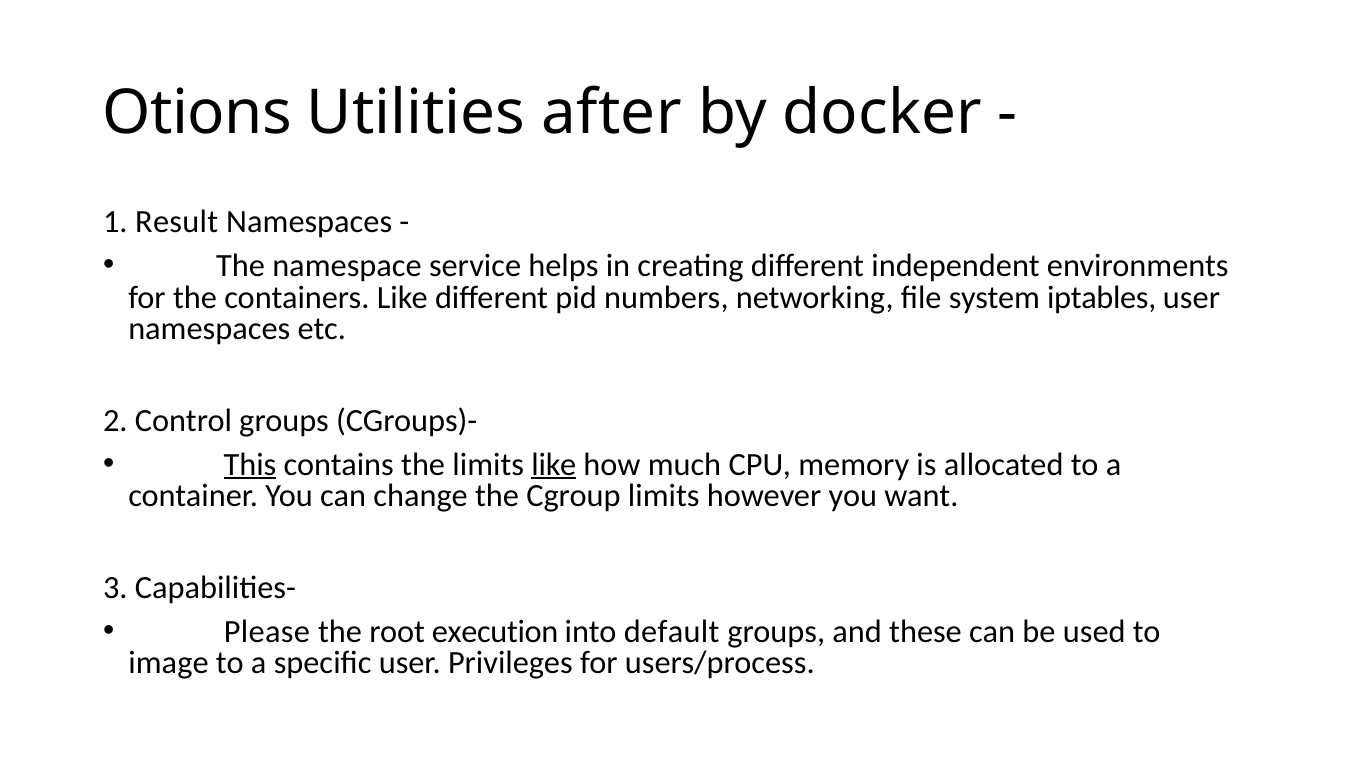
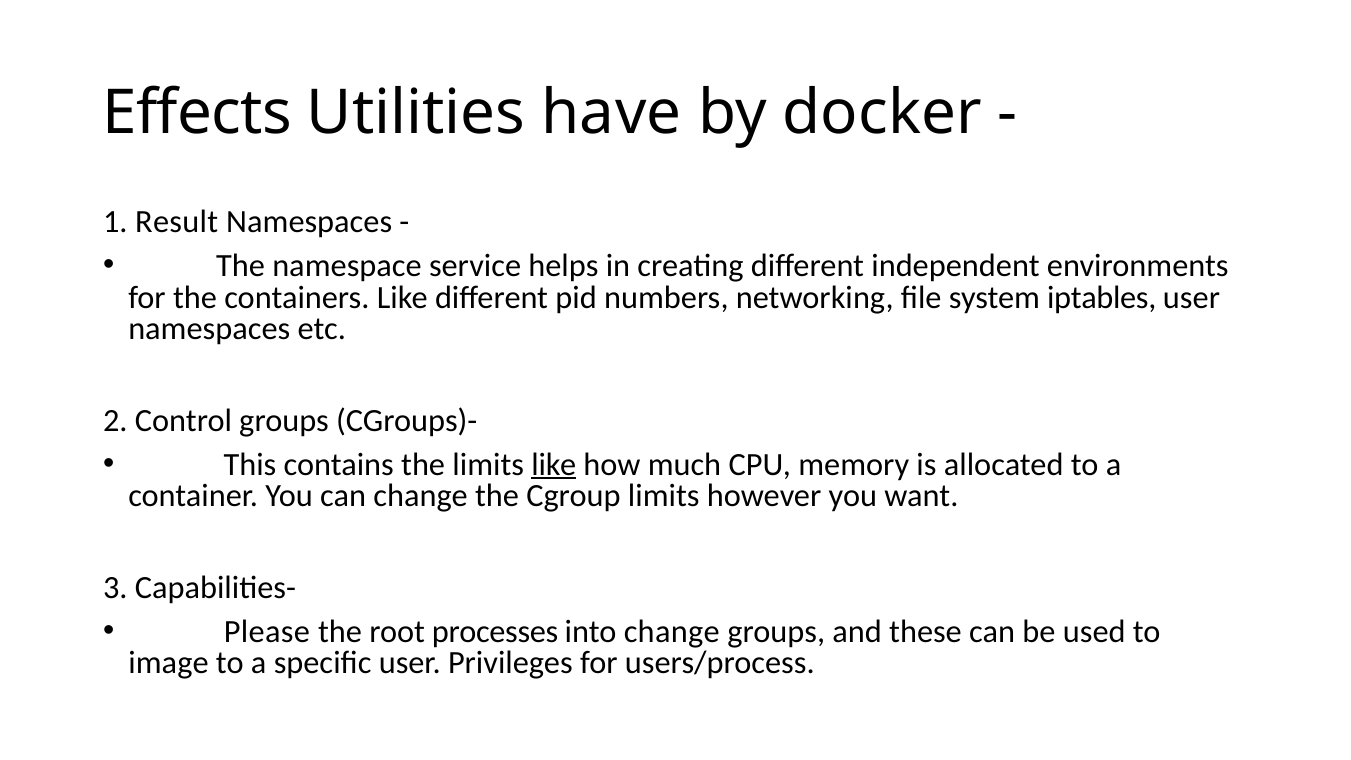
Otions: Otions -> Effects (197, 113)
after: after -> have (612, 113)
This underline: present -> none (250, 465)
execution: execution -> processes (495, 632)
into default: default -> change (672, 632)
